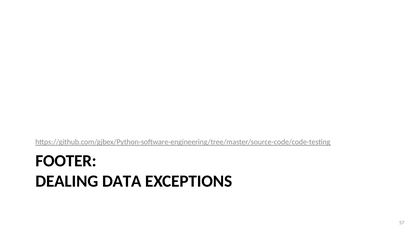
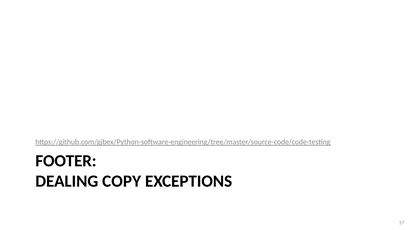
DATA: DATA -> COPY (122, 181)
